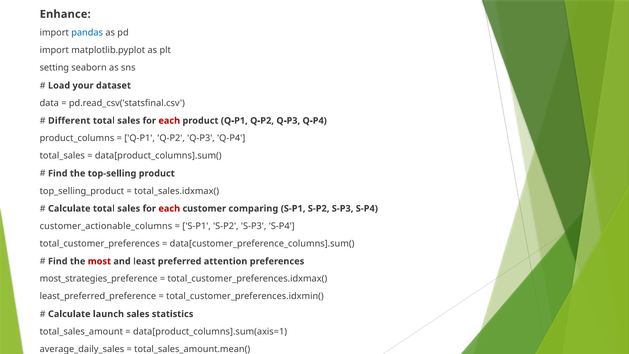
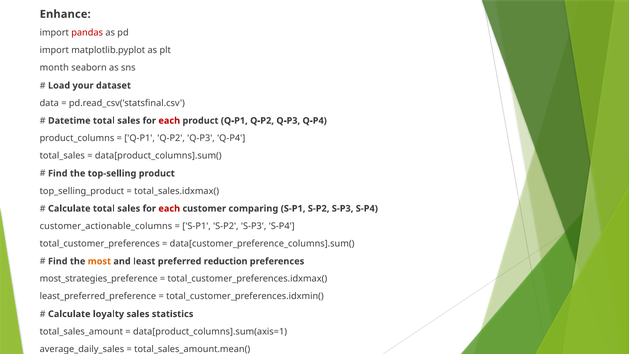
pandas colour: blue -> red (87, 33)
setting: setting -> month (54, 68)
Different: Different -> Datetime (69, 121)
most colour: red -> orange (99, 261)
attention: attention -> reduction (226, 261)
launch: launch -> loyalty (108, 314)
